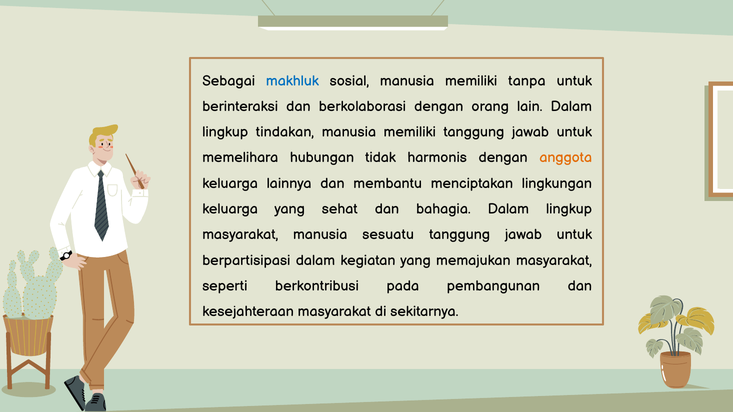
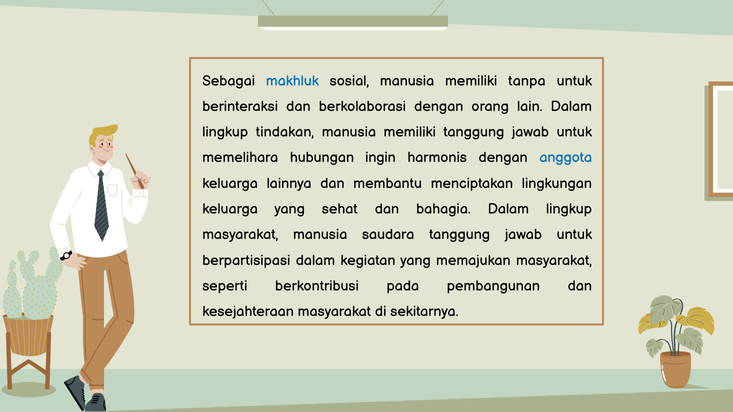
tidak: tidak -> ingin (380, 158)
anggota colour: orange -> blue (566, 158)
sesuatu: sesuatu -> saudara (388, 235)
